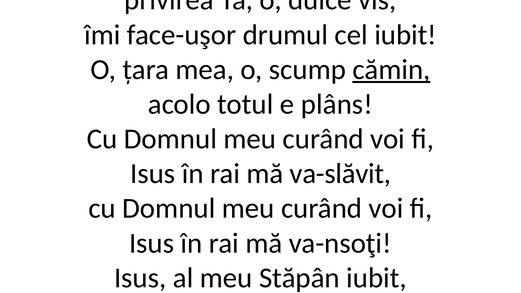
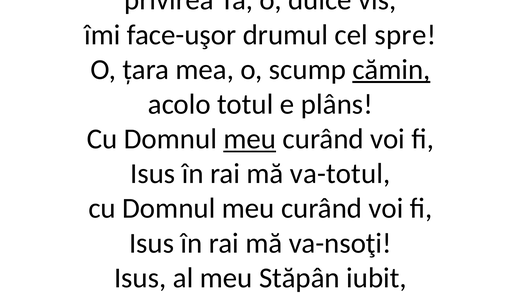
cel iubit: iubit -> spre (405, 35)
meu underline: none -> present (250, 139)
va-slăvit: va-slăvit -> va-totul (340, 174)
